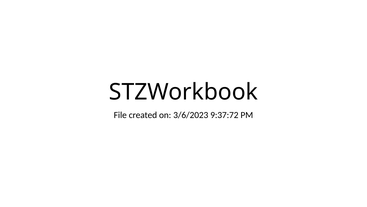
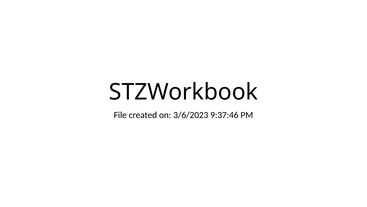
9:37:72: 9:37:72 -> 9:37:46 (224, 115)
